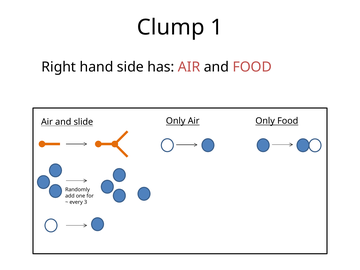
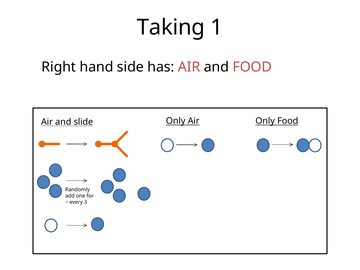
Clump: Clump -> Taking (171, 27)
